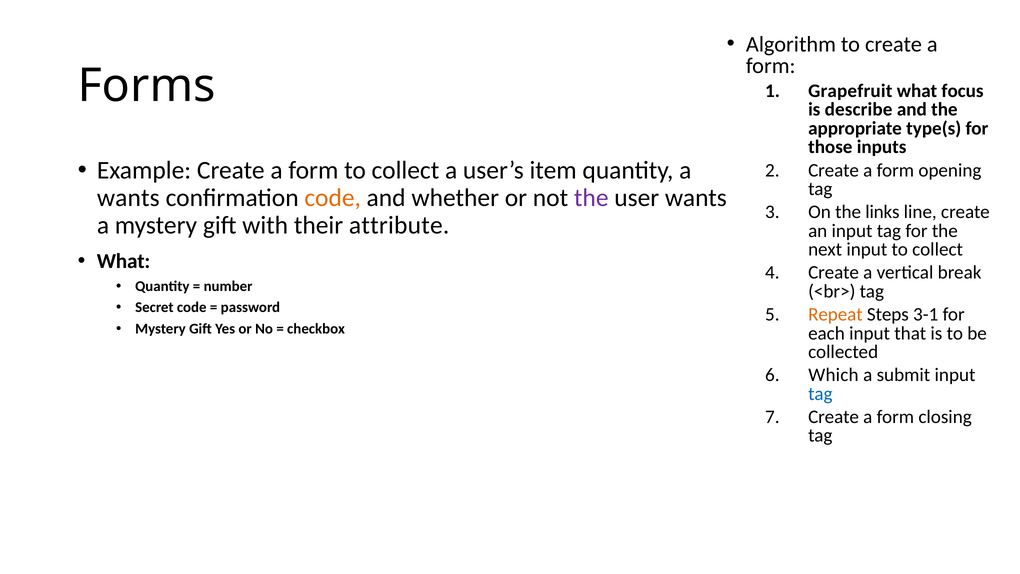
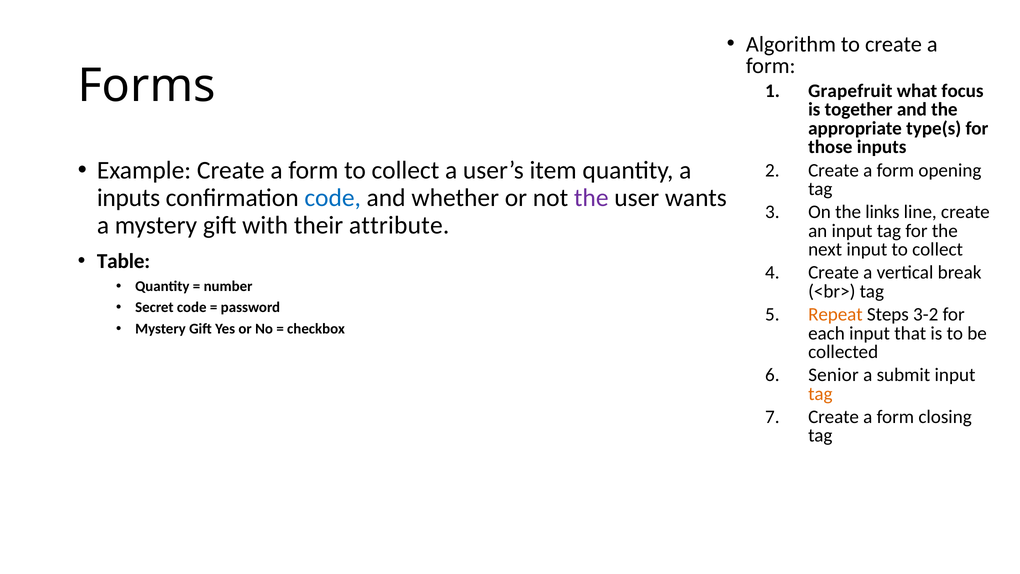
describe: describe -> together (859, 110)
wants: wants -> inputs (128, 198)
code colour: orange -> blue (333, 198)
What: What -> Table (124, 261)
3-1: 3-1 -> 3-2 (926, 314)
Which: Which -> Senior (833, 375)
tag colour: blue -> orange (820, 394)
